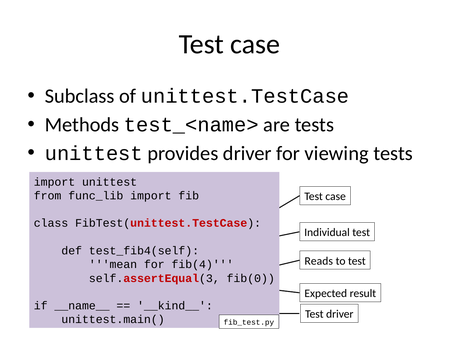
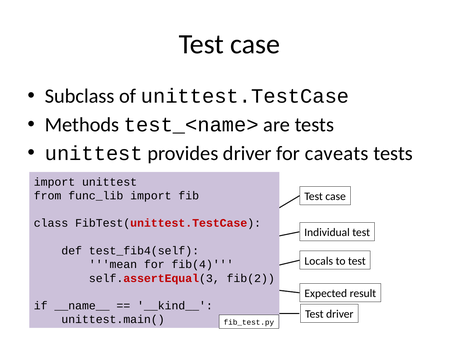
viewing: viewing -> caveats (337, 153)
Reads: Reads -> Locals (319, 261)
fib(0: fib(0 -> fib(2 (251, 278)
